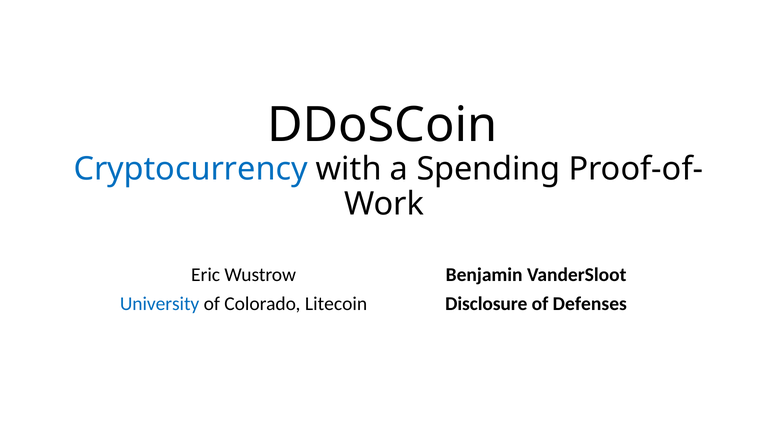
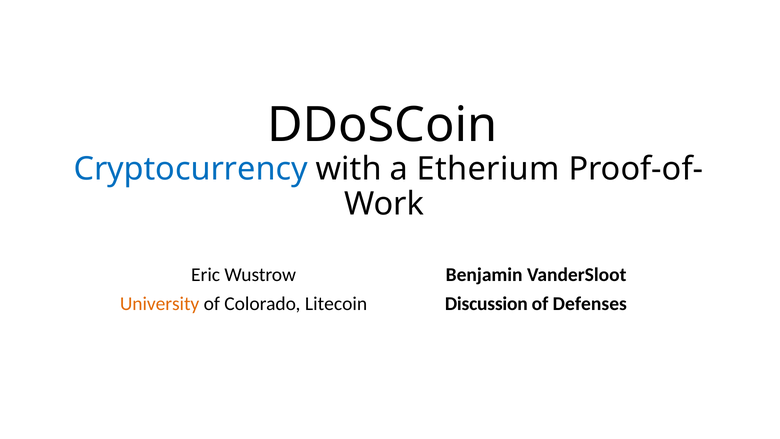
Spending: Spending -> Etherium (488, 169)
University colour: blue -> orange (160, 304)
Disclosure: Disclosure -> Discussion (486, 304)
